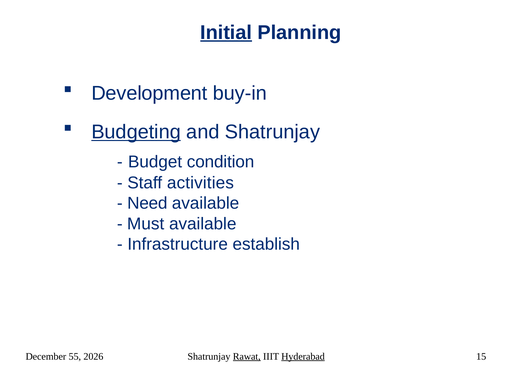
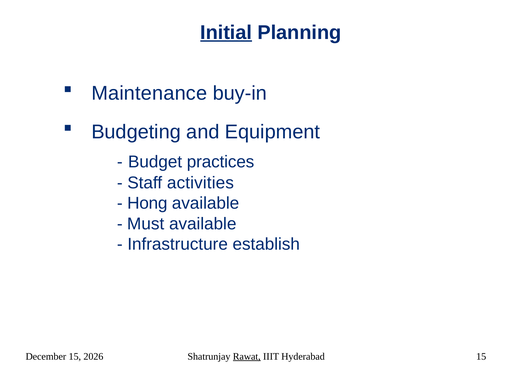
Development: Development -> Maintenance (149, 93)
Budgeting underline: present -> none (136, 132)
and Shatrunjay: Shatrunjay -> Equipment (272, 132)
condition: condition -> practices (221, 162)
Need: Need -> Hong (147, 203)
55: 55 -> 15 (75, 356)
Hyderabad underline: present -> none (303, 356)
